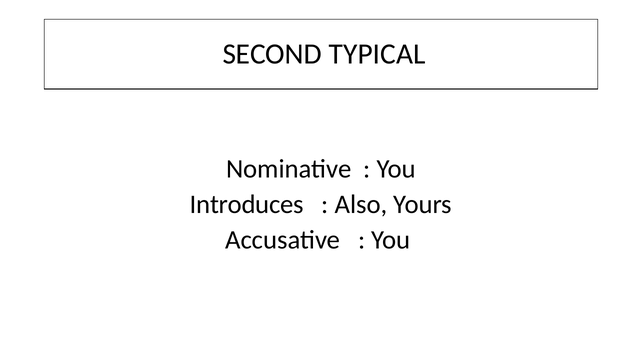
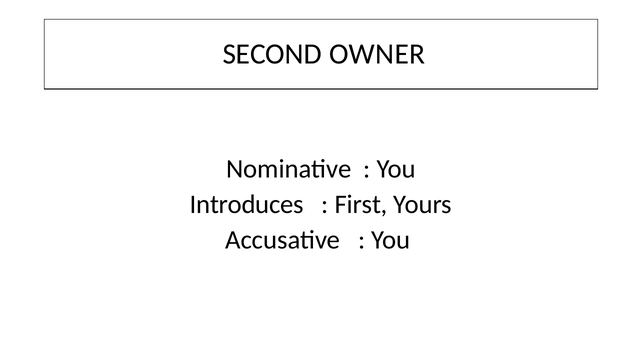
TYPICAL: TYPICAL -> OWNER (377, 54)
Also: Also -> First (361, 204)
